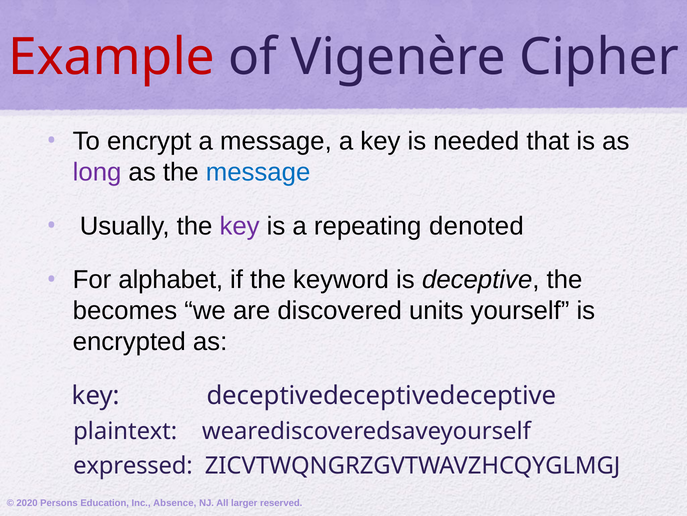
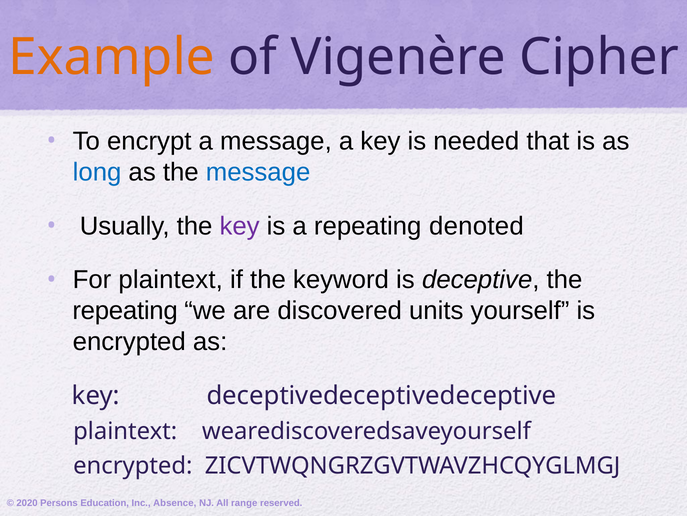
Example colour: red -> orange (111, 57)
long colour: purple -> blue (97, 172)
For alphabet: alphabet -> plaintext (171, 280)
becomes: becomes -> repeating (125, 311)
expressed: expressed -> encrypted (133, 465)
larger: larger -> range (244, 502)
